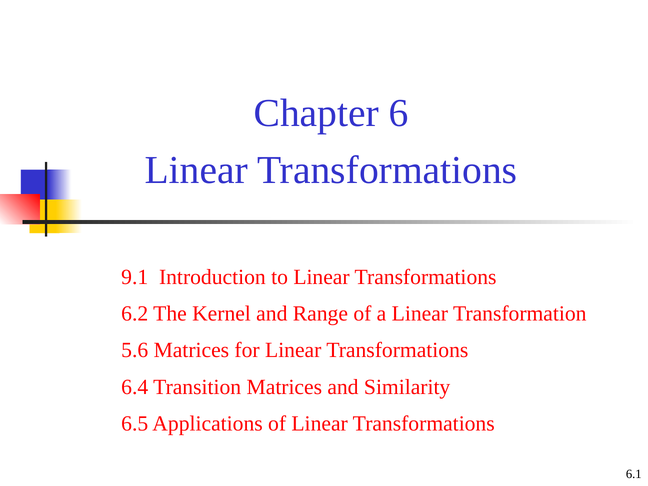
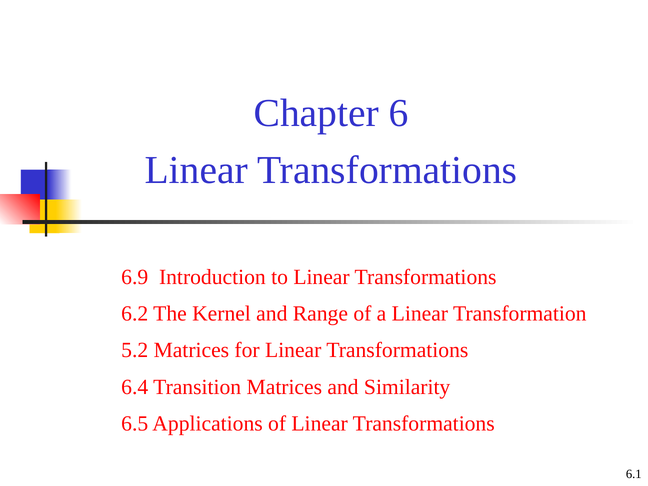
9.1: 9.1 -> 6.9 (135, 277)
5.6: 5.6 -> 5.2 (135, 350)
